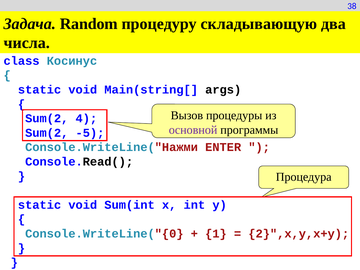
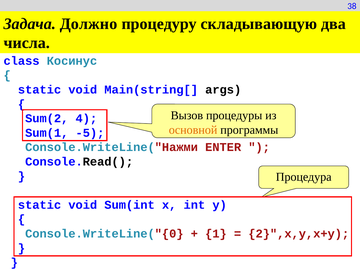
Random: Random -> Должно (89, 24)
основной colour: purple -> orange (193, 130)
Sum(2: Sum(2 -> Sum(1 (47, 133)
